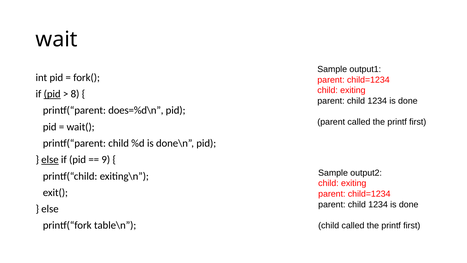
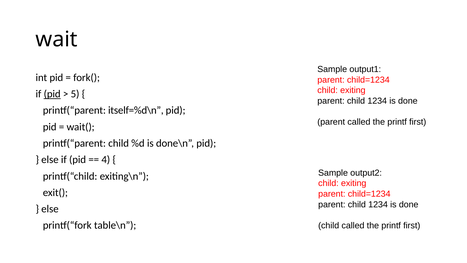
8: 8 -> 5 (75, 94)
does=%d\n: does=%d\n -> itself=%d\n (136, 110)
else underline: present -> none (50, 159)
9: 9 -> 4 (106, 159)
